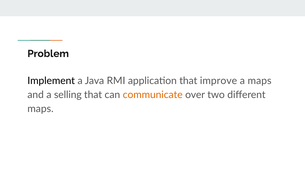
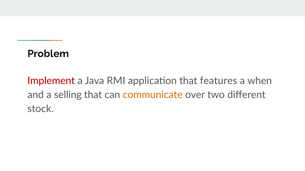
Implement colour: black -> red (51, 81)
improve: improve -> features (219, 81)
a maps: maps -> when (260, 81)
maps: maps -> stock (40, 109)
